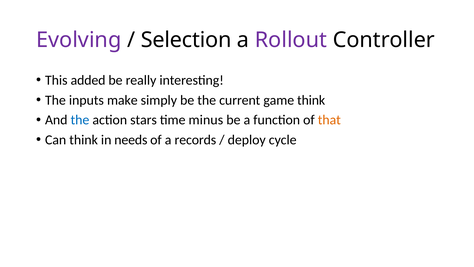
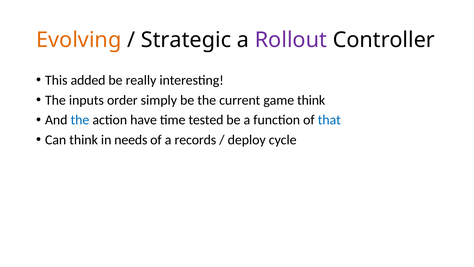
Evolving colour: purple -> orange (79, 40)
Selection: Selection -> Strategic (186, 40)
make: make -> order (122, 100)
stars: stars -> have (144, 120)
minus: minus -> tested (206, 120)
that colour: orange -> blue (329, 120)
